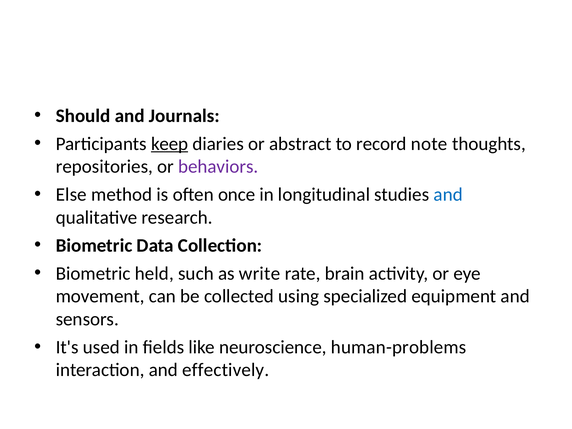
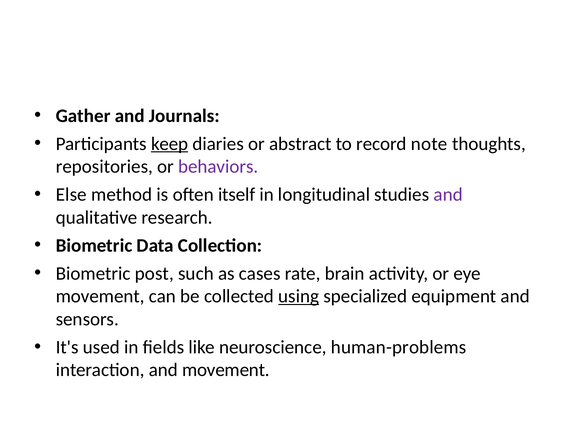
Should: Should -> Gather (83, 116)
once: once -> itself (237, 195)
and colour: blue -> purple (448, 195)
held: held -> post (154, 273)
write: write -> cases (260, 273)
using underline: none -> present (299, 296)
and effectively: effectively -> movement (226, 370)
